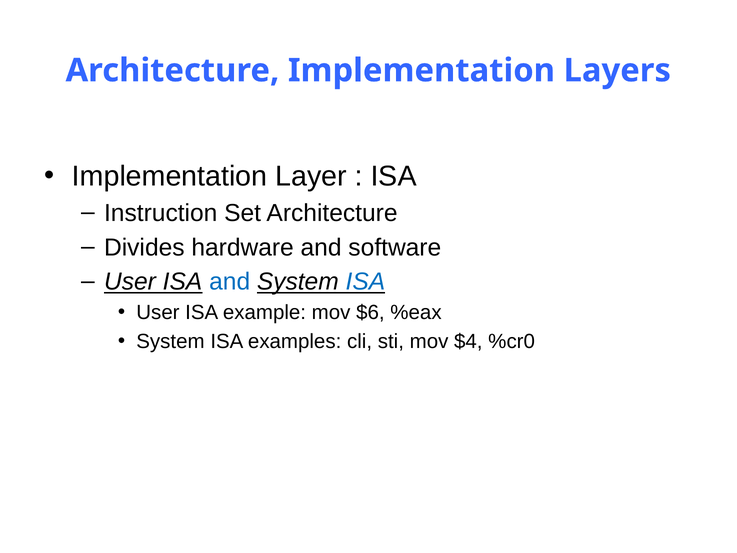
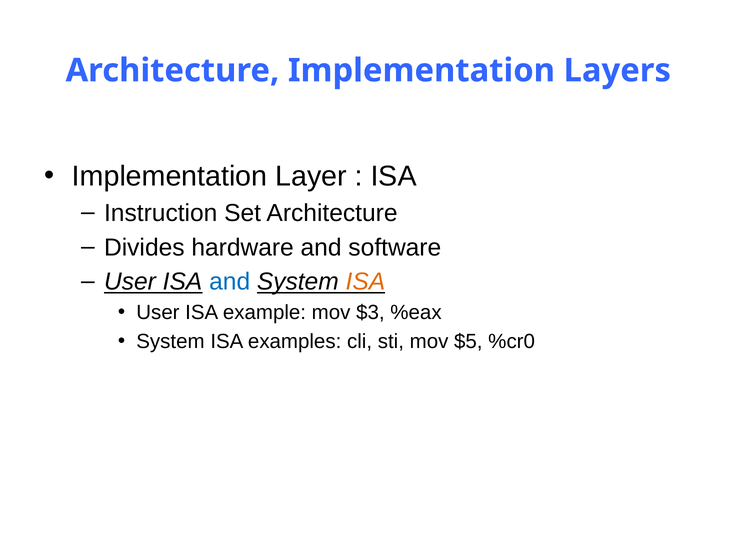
ISA colour: blue -> orange (365, 282)
$6: $6 -> $3 (370, 313)
$4: $4 -> $5 (468, 341)
